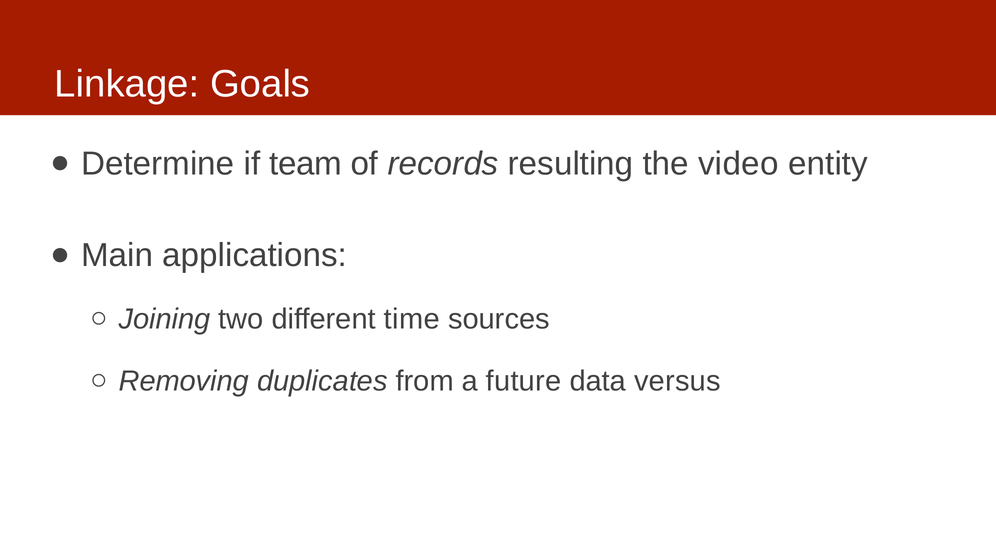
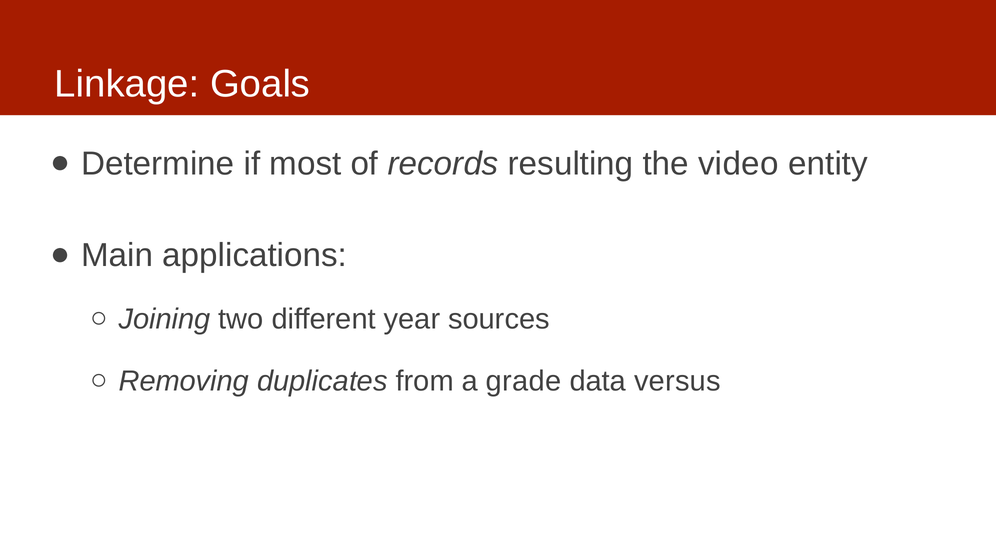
team: team -> most (305, 164)
time: time -> year (412, 319)
future: future -> grade (524, 381)
